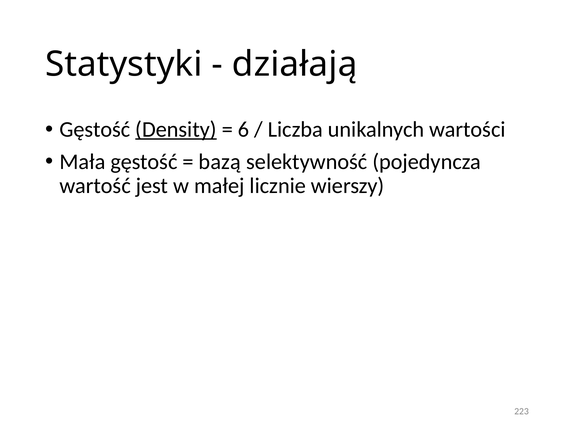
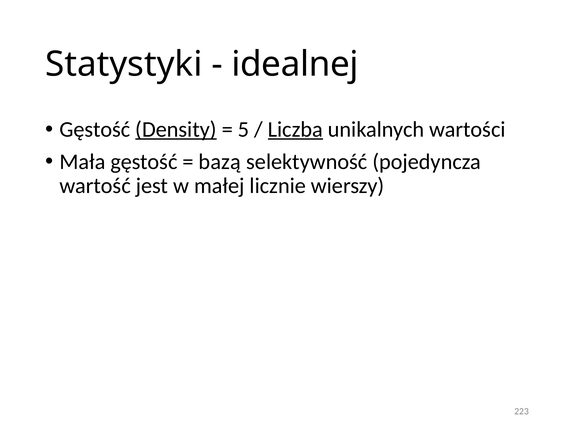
działają: działają -> idealnej (295, 64)
6: 6 -> 5 (243, 129)
Liczba underline: none -> present (295, 129)
